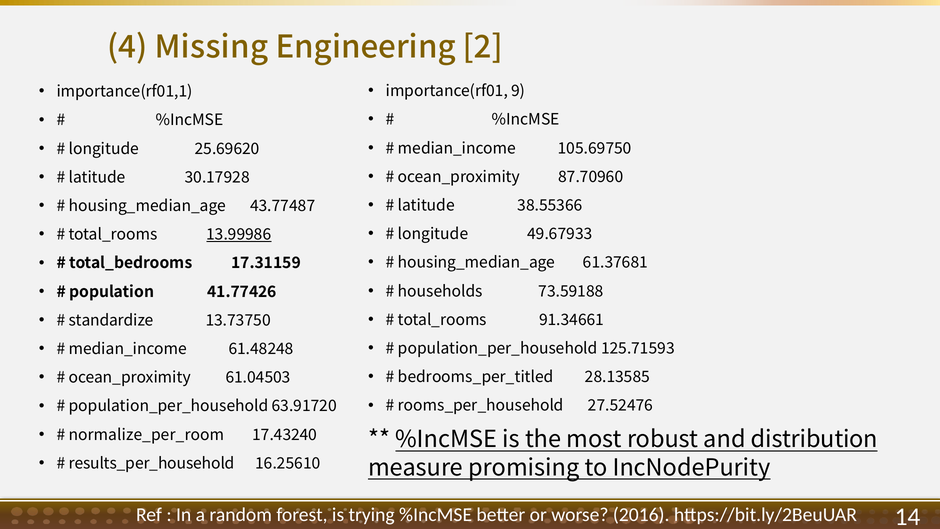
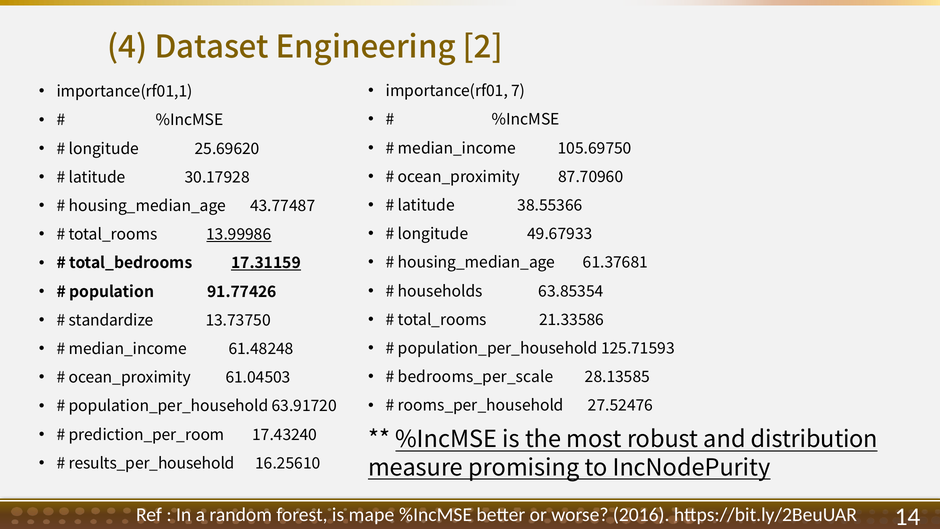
Missing: Missing -> Dataset (212, 48)
9: 9 -> 7 (518, 91)
17.31159 underline: none -> present (266, 263)
73.59188: 73.59188 -> 63.85354 (571, 291)
41.77426: 41.77426 -> 91.77426 (242, 292)
91.34661: 91.34661 -> 21.33586 (572, 320)
bedrooms_per_titled: bedrooms_per_titled -> bedrooms_per_scale (476, 377)
normalize_per_room: normalize_per_room -> prediction_per_room (147, 435)
trying: trying -> mape (372, 515)
